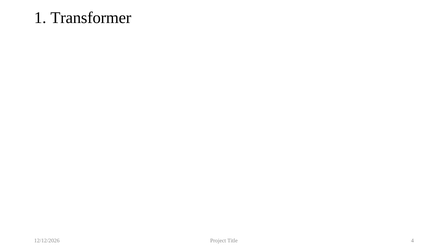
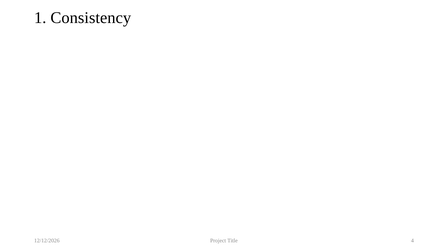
Transformer: Transformer -> Consistency (91, 18)
